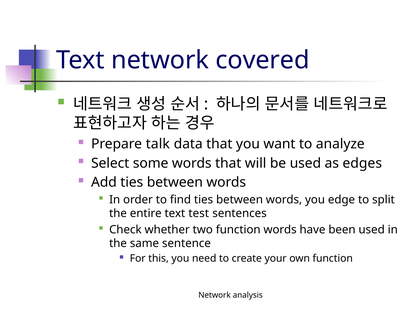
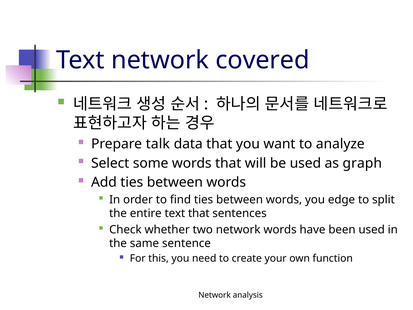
edges: edges -> graph (362, 163)
text test: test -> that (199, 213)
two function: function -> network (238, 229)
